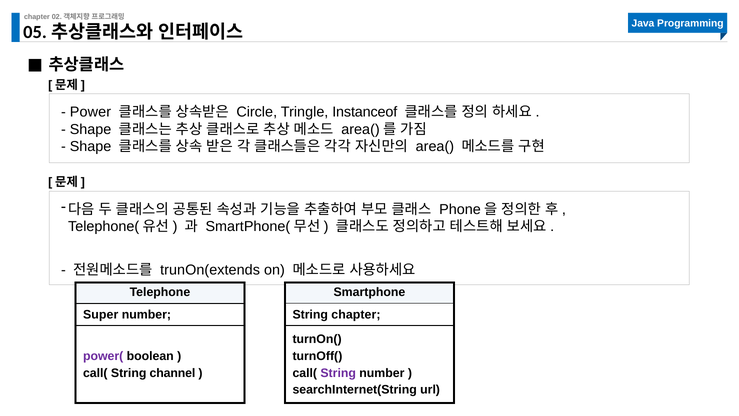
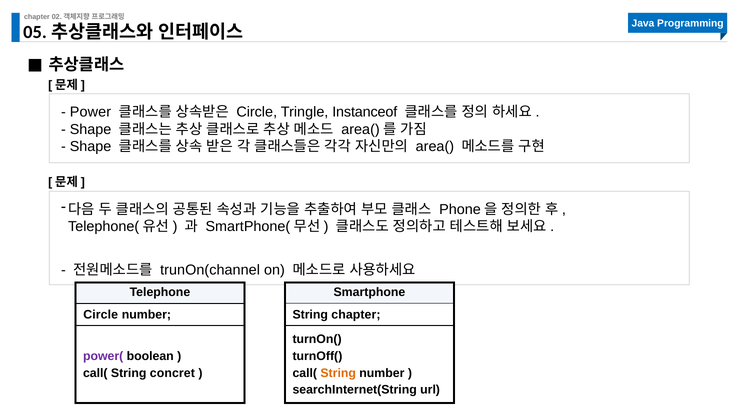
trunOn(extends: trunOn(extends -> trunOn(channel (210, 270)
Super: Super -> Circle (101, 314)
channel: channel -> concret (172, 373)
String colour: purple -> orange (338, 373)
